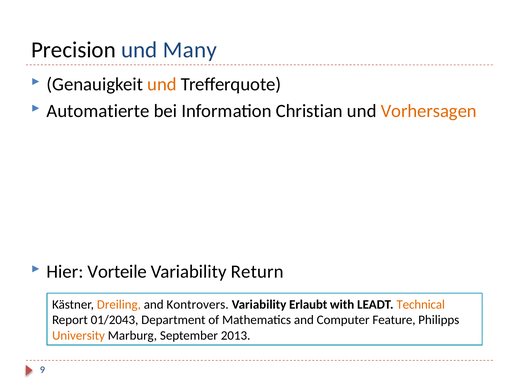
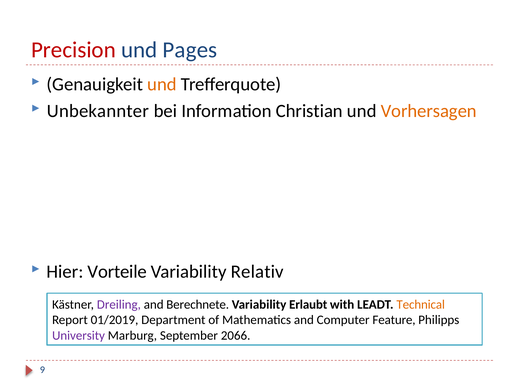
Precision colour: black -> red (73, 50)
Many: Many -> Pages (190, 50)
Automatierte: Automatierte -> Unbekannter (98, 111)
Return: Return -> Relativ (257, 272)
Dreiling colour: orange -> purple (119, 305)
Kontrovers: Kontrovers -> Berechnete (198, 305)
01/2043: 01/2043 -> 01/2019 (115, 320)
University colour: orange -> purple (78, 336)
2013: 2013 -> 2066 (236, 336)
